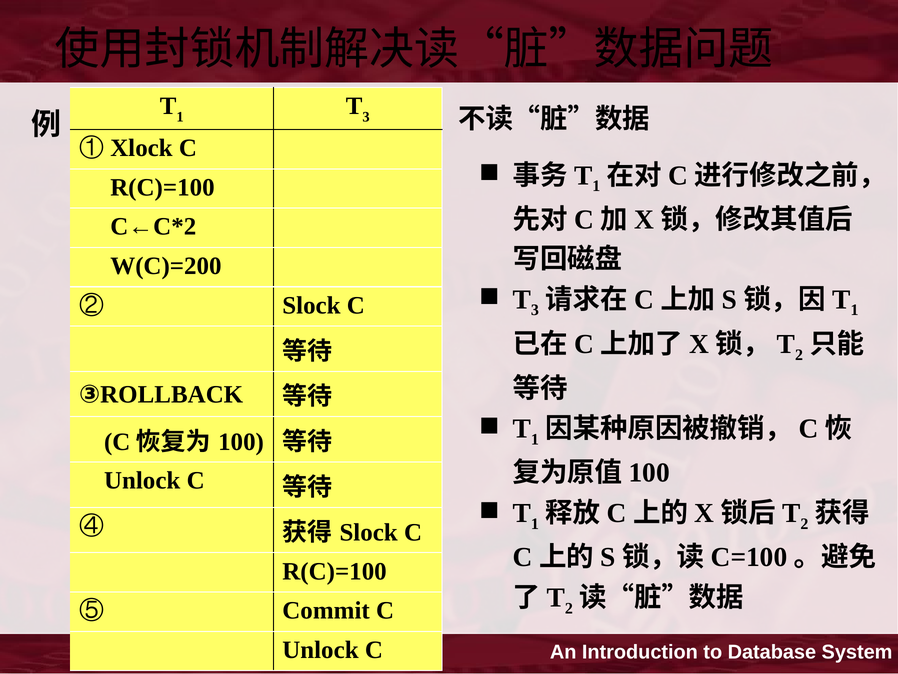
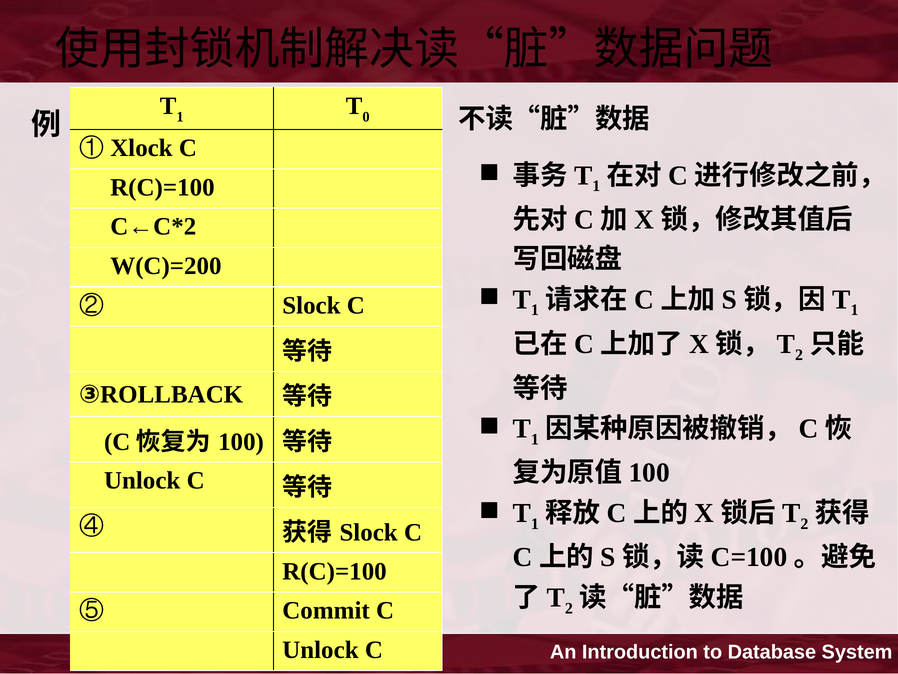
3: 3 -> 0 (366, 117)
3: 3 -> 1 (535, 310)
